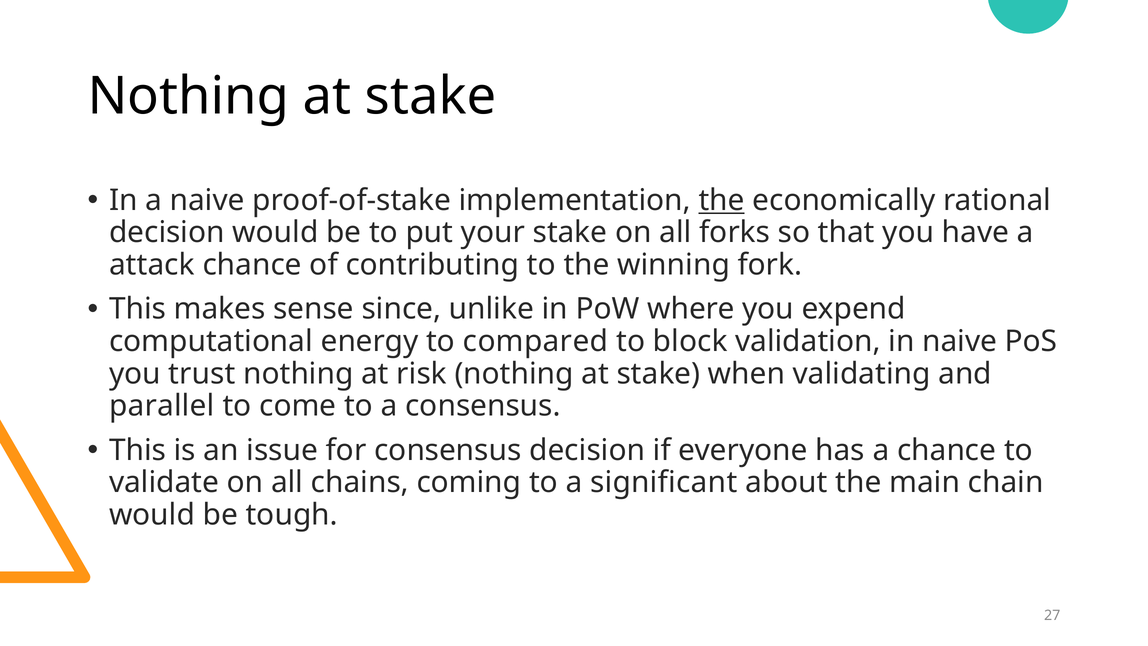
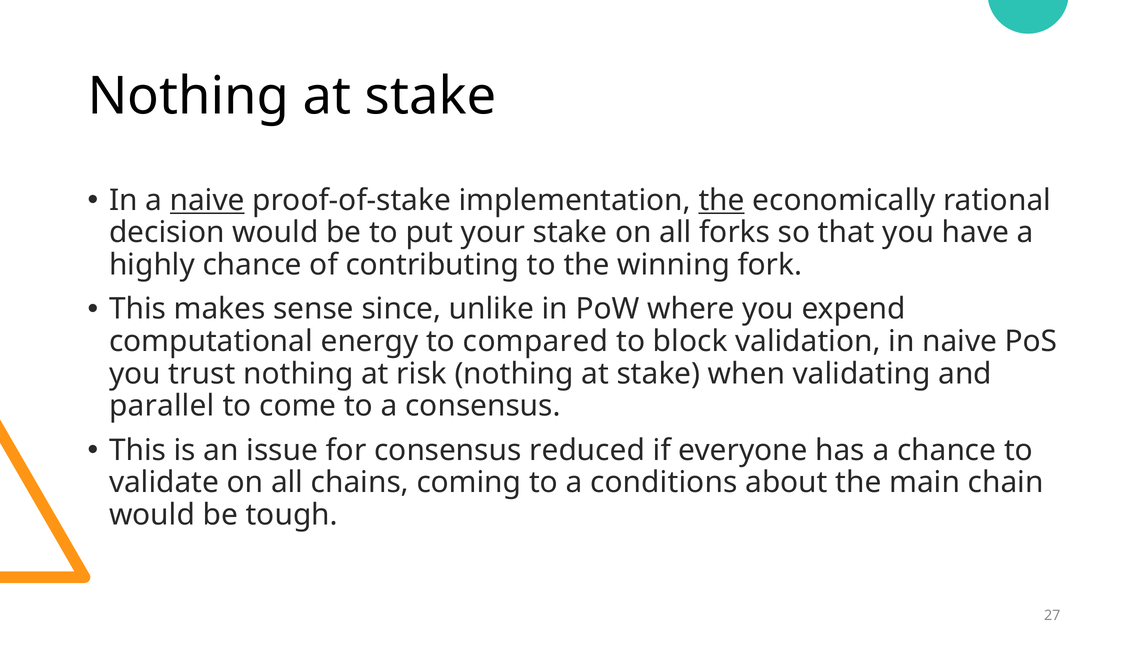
naive underline: none -> present (207, 200)
attack: attack -> highly (152, 265)
consensus decision: decision -> reduced (587, 450)
significant: significant -> conditions (664, 482)
